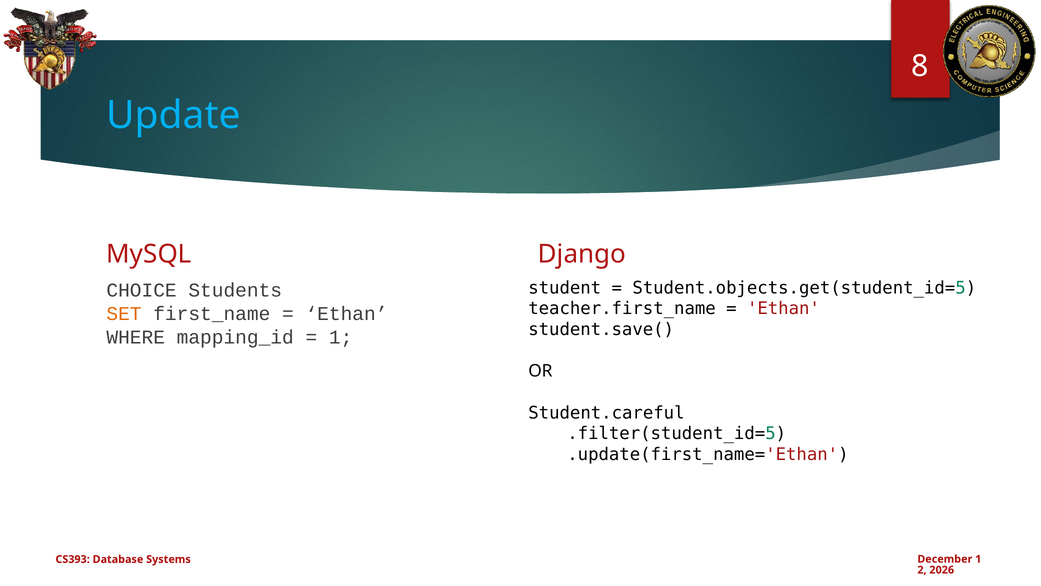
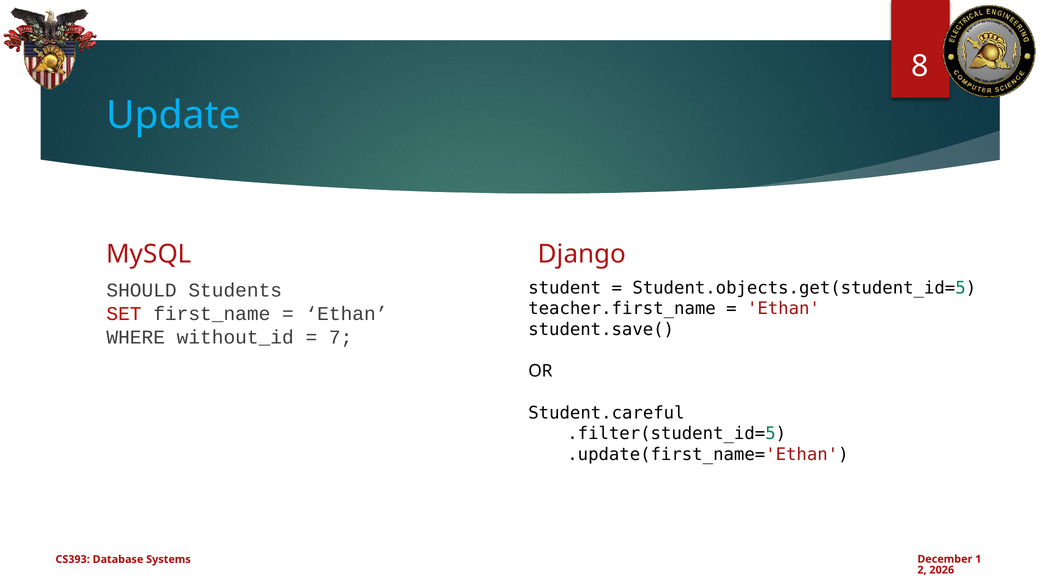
CHOICE: CHOICE -> SHOULD (142, 290)
SET colour: orange -> red (124, 314)
mapping_id: mapping_id -> without_id (235, 337)
1: 1 -> 7 (341, 337)
